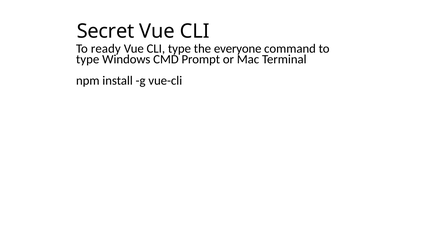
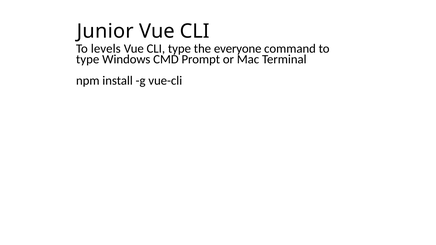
Secret: Secret -> Junior (105, 31)
ready: ready -> levels (106, 49)
